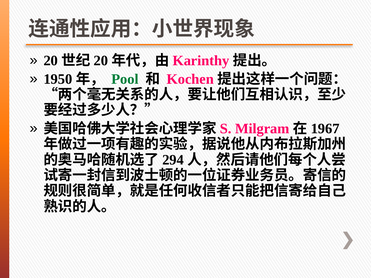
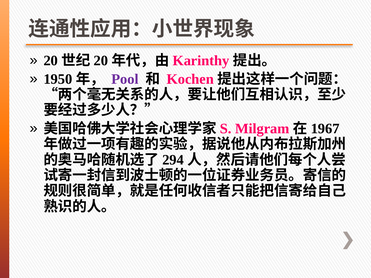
Pool colour: green -> purple (125, 79)
